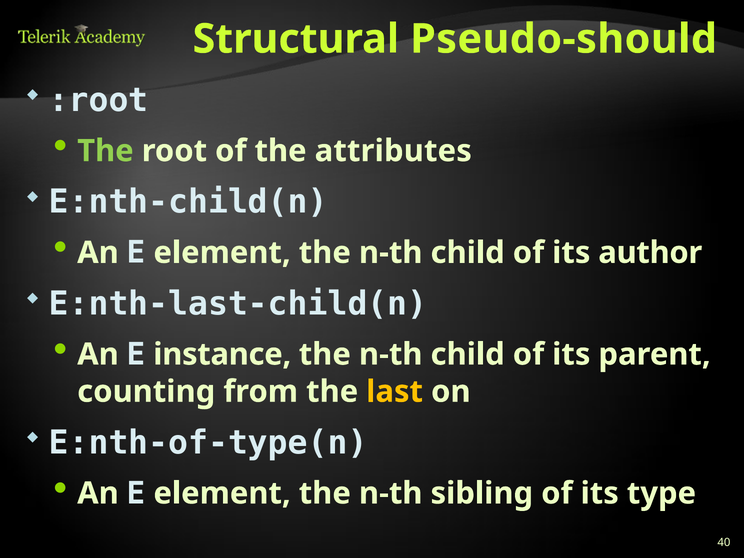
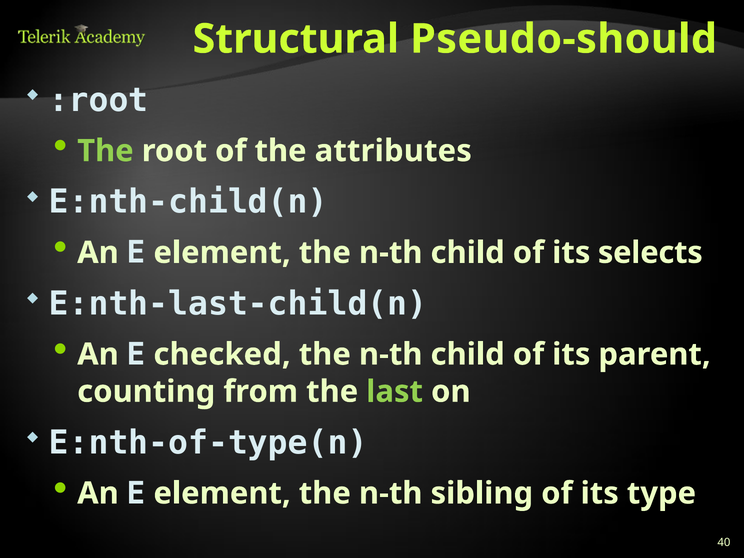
author: author -> selects (650, 253)
instance: instance -> checked (222, 354)
last colour: yellow -> light green (395, 392)
